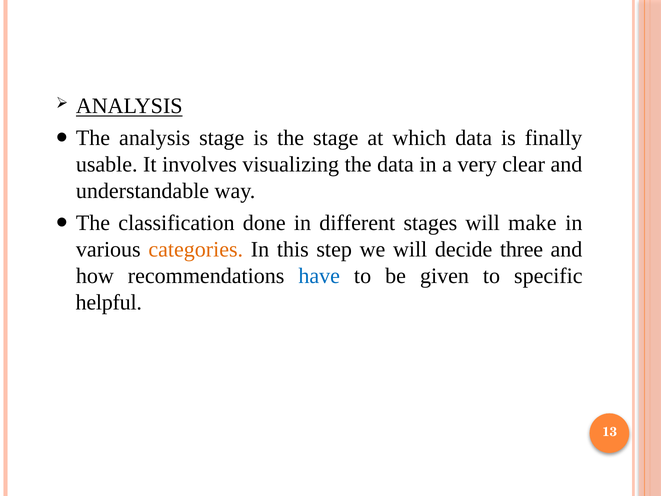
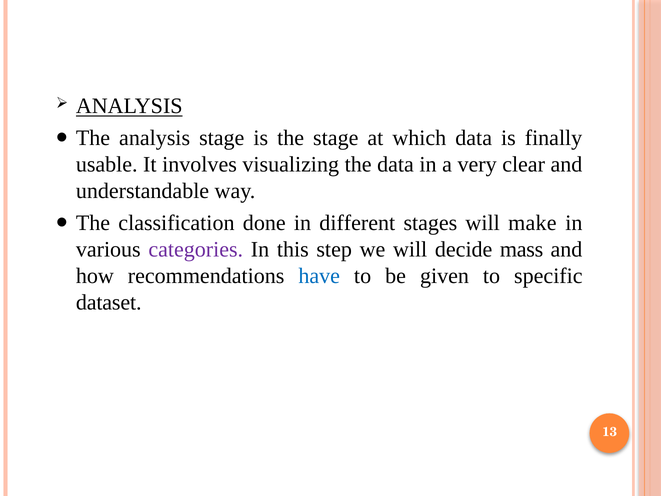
categories colour: orange -> purple (196, 249)
three: three -> mass (522, 249)
helpful: helpful -> dataset (109, 302)
